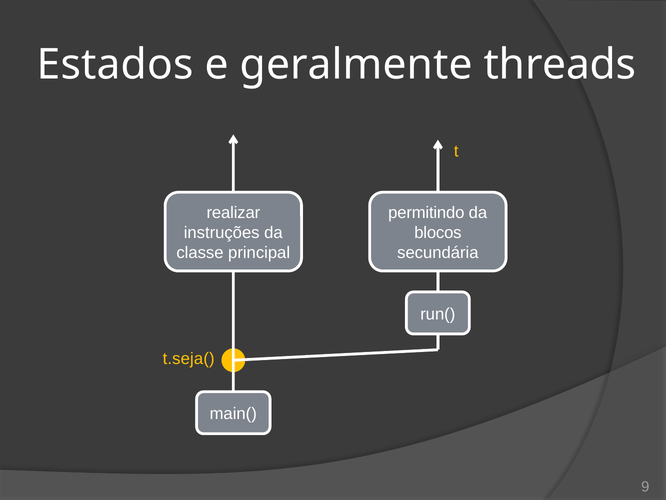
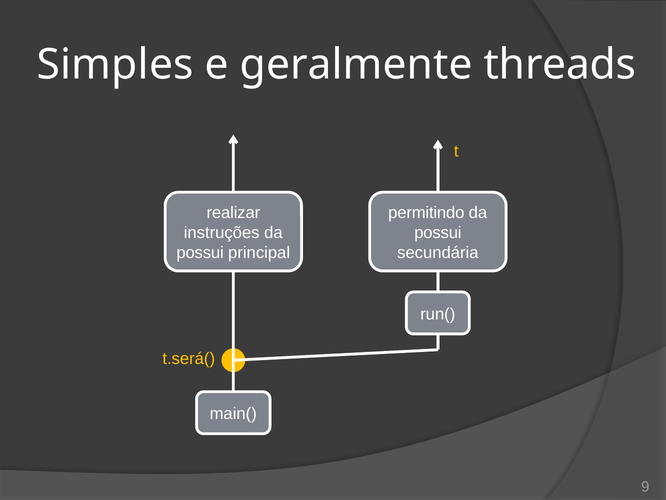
Estados: Estados -> Simples (115, 65)
blocos: blocos -> possui (438, 233)
classe: classe -> possui (200, 252)
t.seja(: t.seja( -> t.será( (189, 358)
